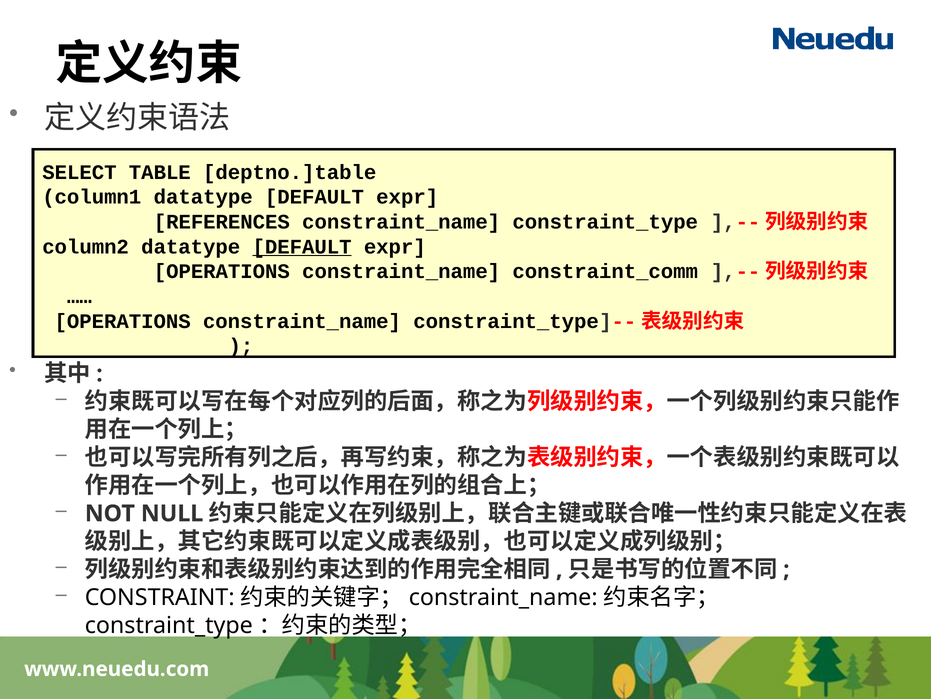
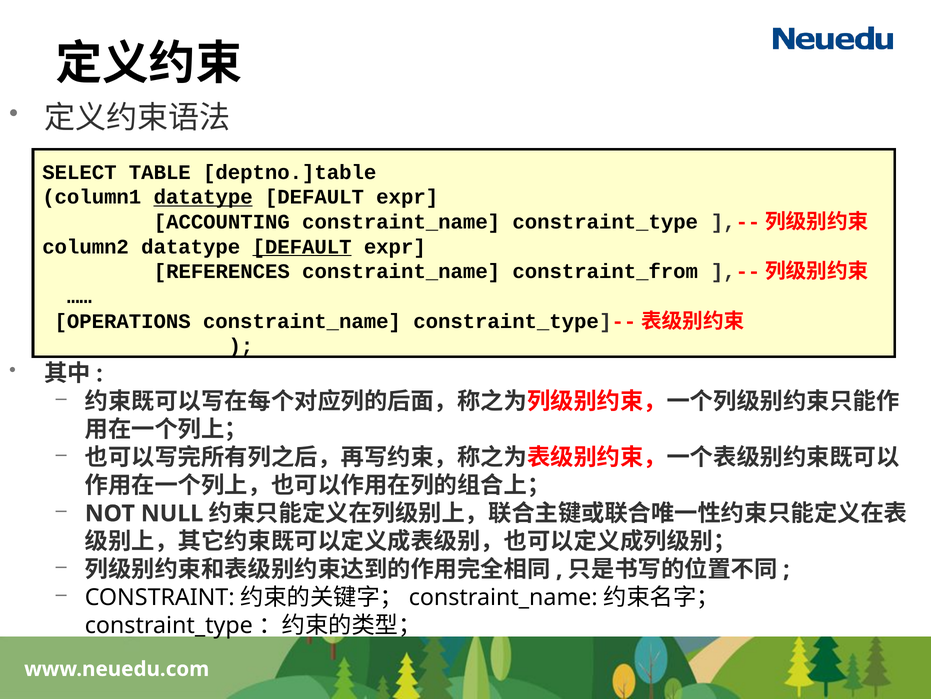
datatype underline: none -> present (203, 197)
REFERENCES: REFERENCES -> ACCOUNTING (222, 222)
OPERATIONS: OPERATIONS -> REFERENCES (222, 271)
constraint_comm: constraint_comm -> constraint_from (605, 271)
